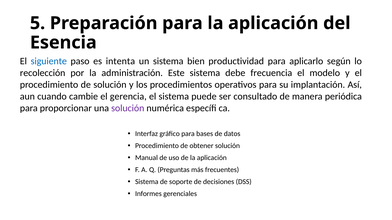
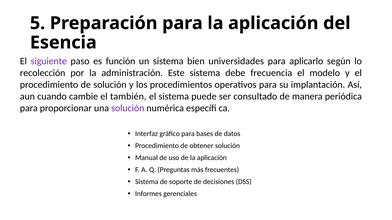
siguiente colour: blue -> purple (49, 61)
intenta: intenta -> función (121, 61)
productividad: productividad -> universidades (236, 61)
gerencia: gerencia -> también (128, 97)
